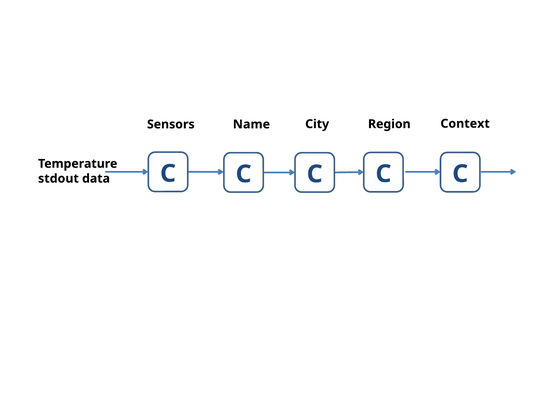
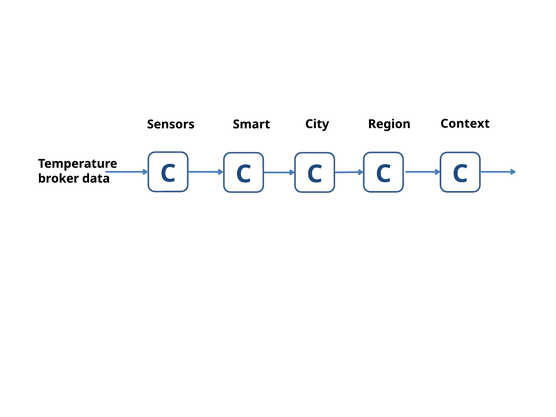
Name: Name -> Smart (251, 124)
stdout: stdout -> broker (59, 179)
